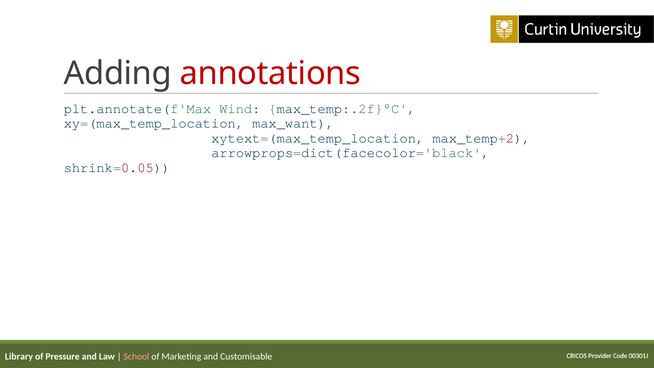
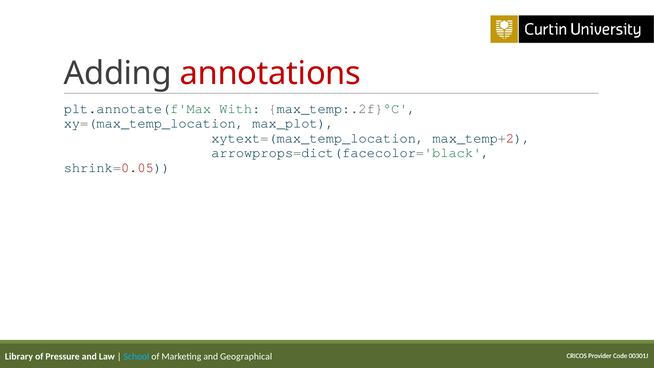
Wind: Wind -> With (240, 109)
max_want: max_want -> max_plot (293, 123)
School colour: pink -> light blue (136, 356)
Customisable: Customisable -> Geographical (246, 356)
